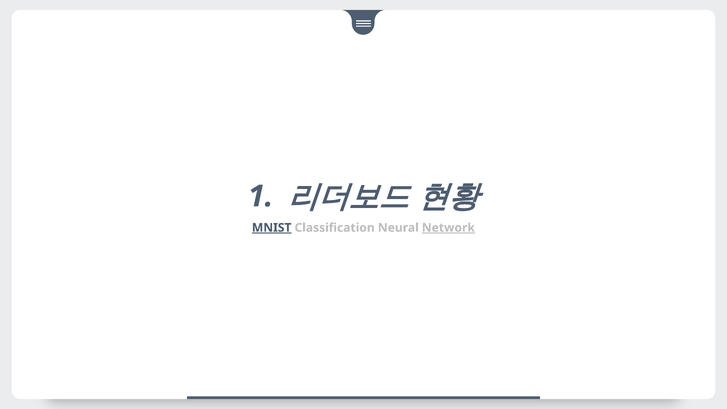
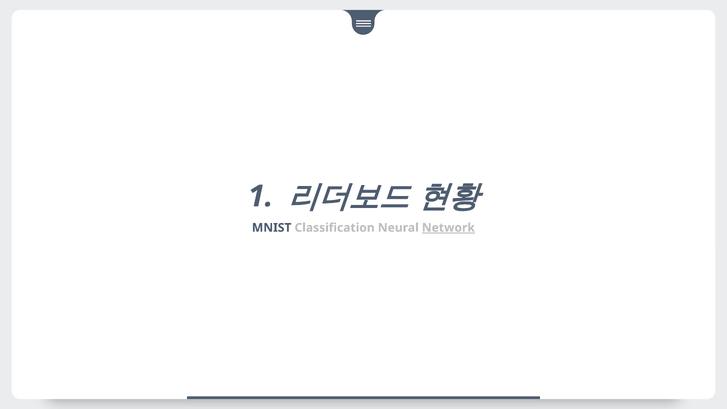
MNIST underline: present -> none (272, 228)
